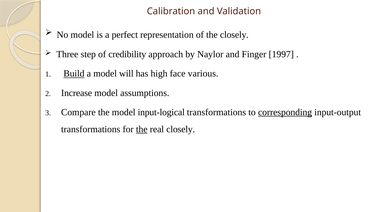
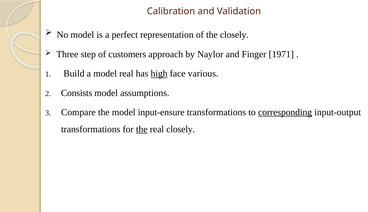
credibility: credibility -> customers (127, 54)
1997: 1997 -> 1971 (281, 54)
Build underline: present -> none (74, 74)
model will: will -> real (126, 74)
high underline: none -> present (159, 74)
Increase: Increase -> Consists (77, 93)
input-logical: input-logical -> input-ensure (161, 112)
